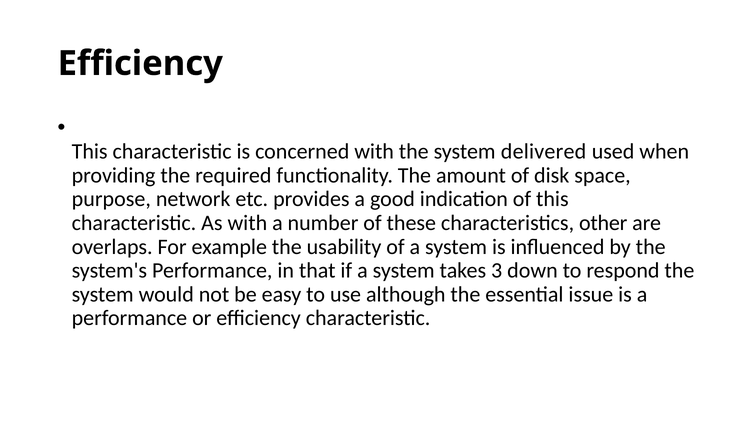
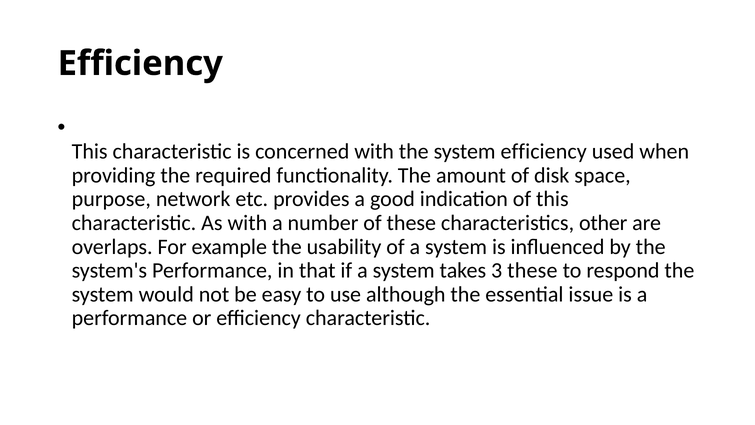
system delivered: delivered -> efficiency (544, 151)
3 down: down -> these (532, 270)
